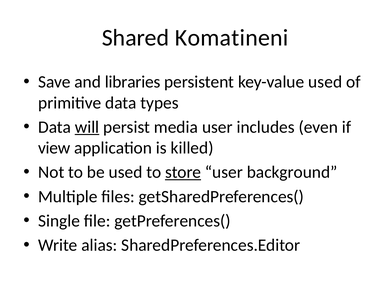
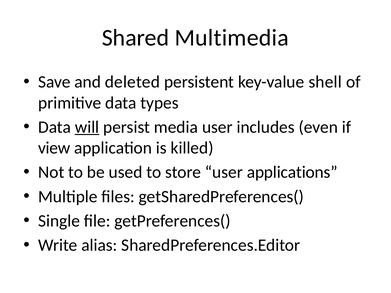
Komatineni: Komatineni -> Multimedia (232, 38)
libraries: libraries -> deleted (132, 82)
key-value used: used -> shell (325, 82)
store underline: present -> none (183, 172)
background: background -> applications (292, 172)
